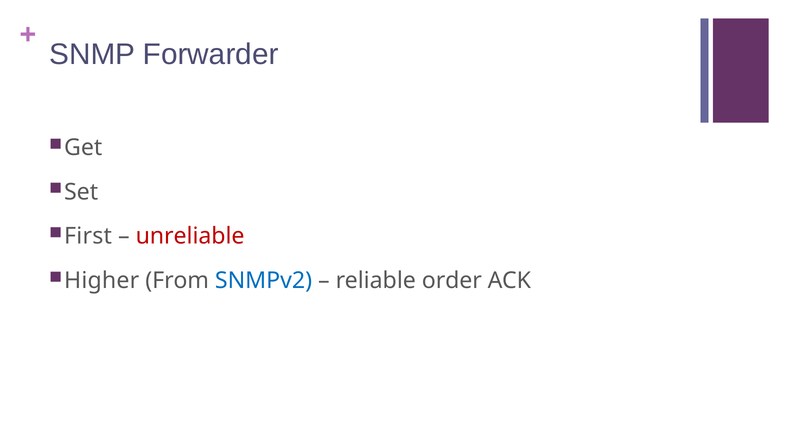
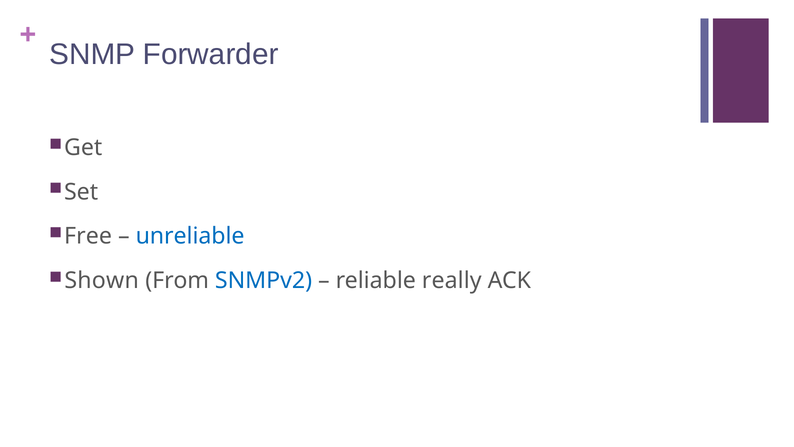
First: First -> Free (88, 236)
unreliable colour: red -> blue (190, 236)
Higher: Higher -> Shown (102, 280)
order: order -> really (452, 280)
